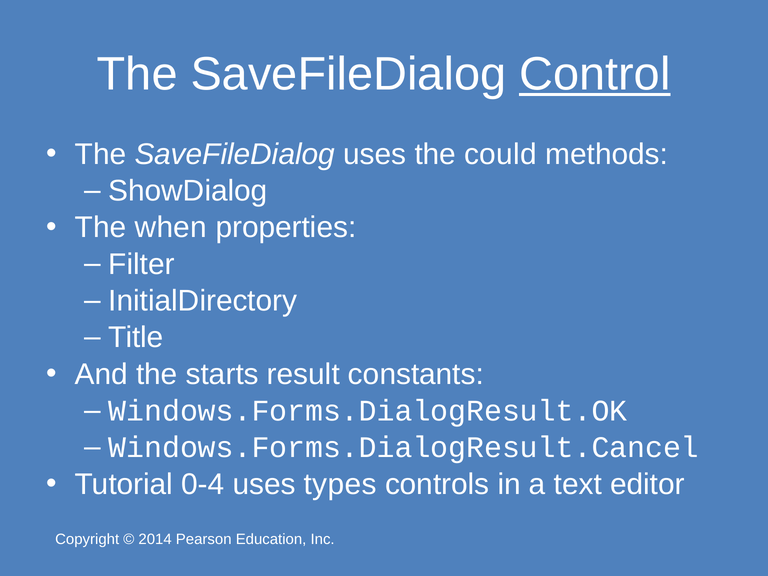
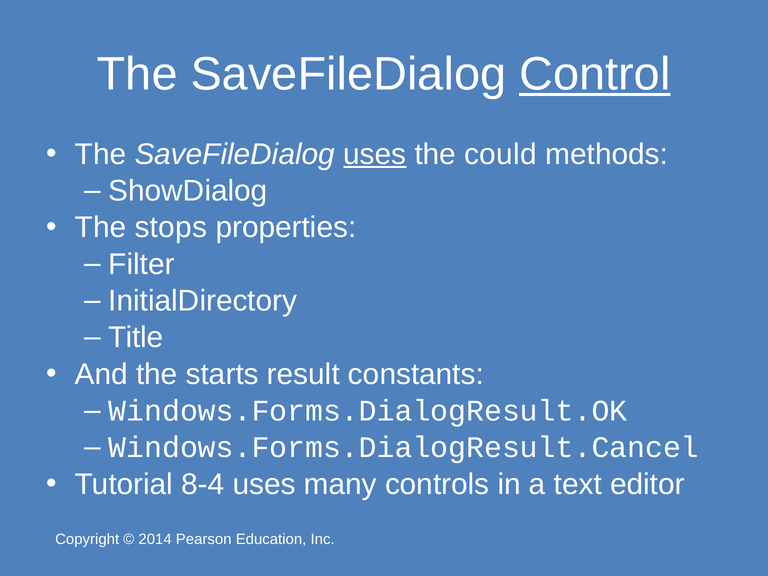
uses underline: none -> present (375, 154)
when: when -> stops (171, 227)
0-4: 0-4 -> 8-4 (203, 484)
types: types -> many (340, 484)
